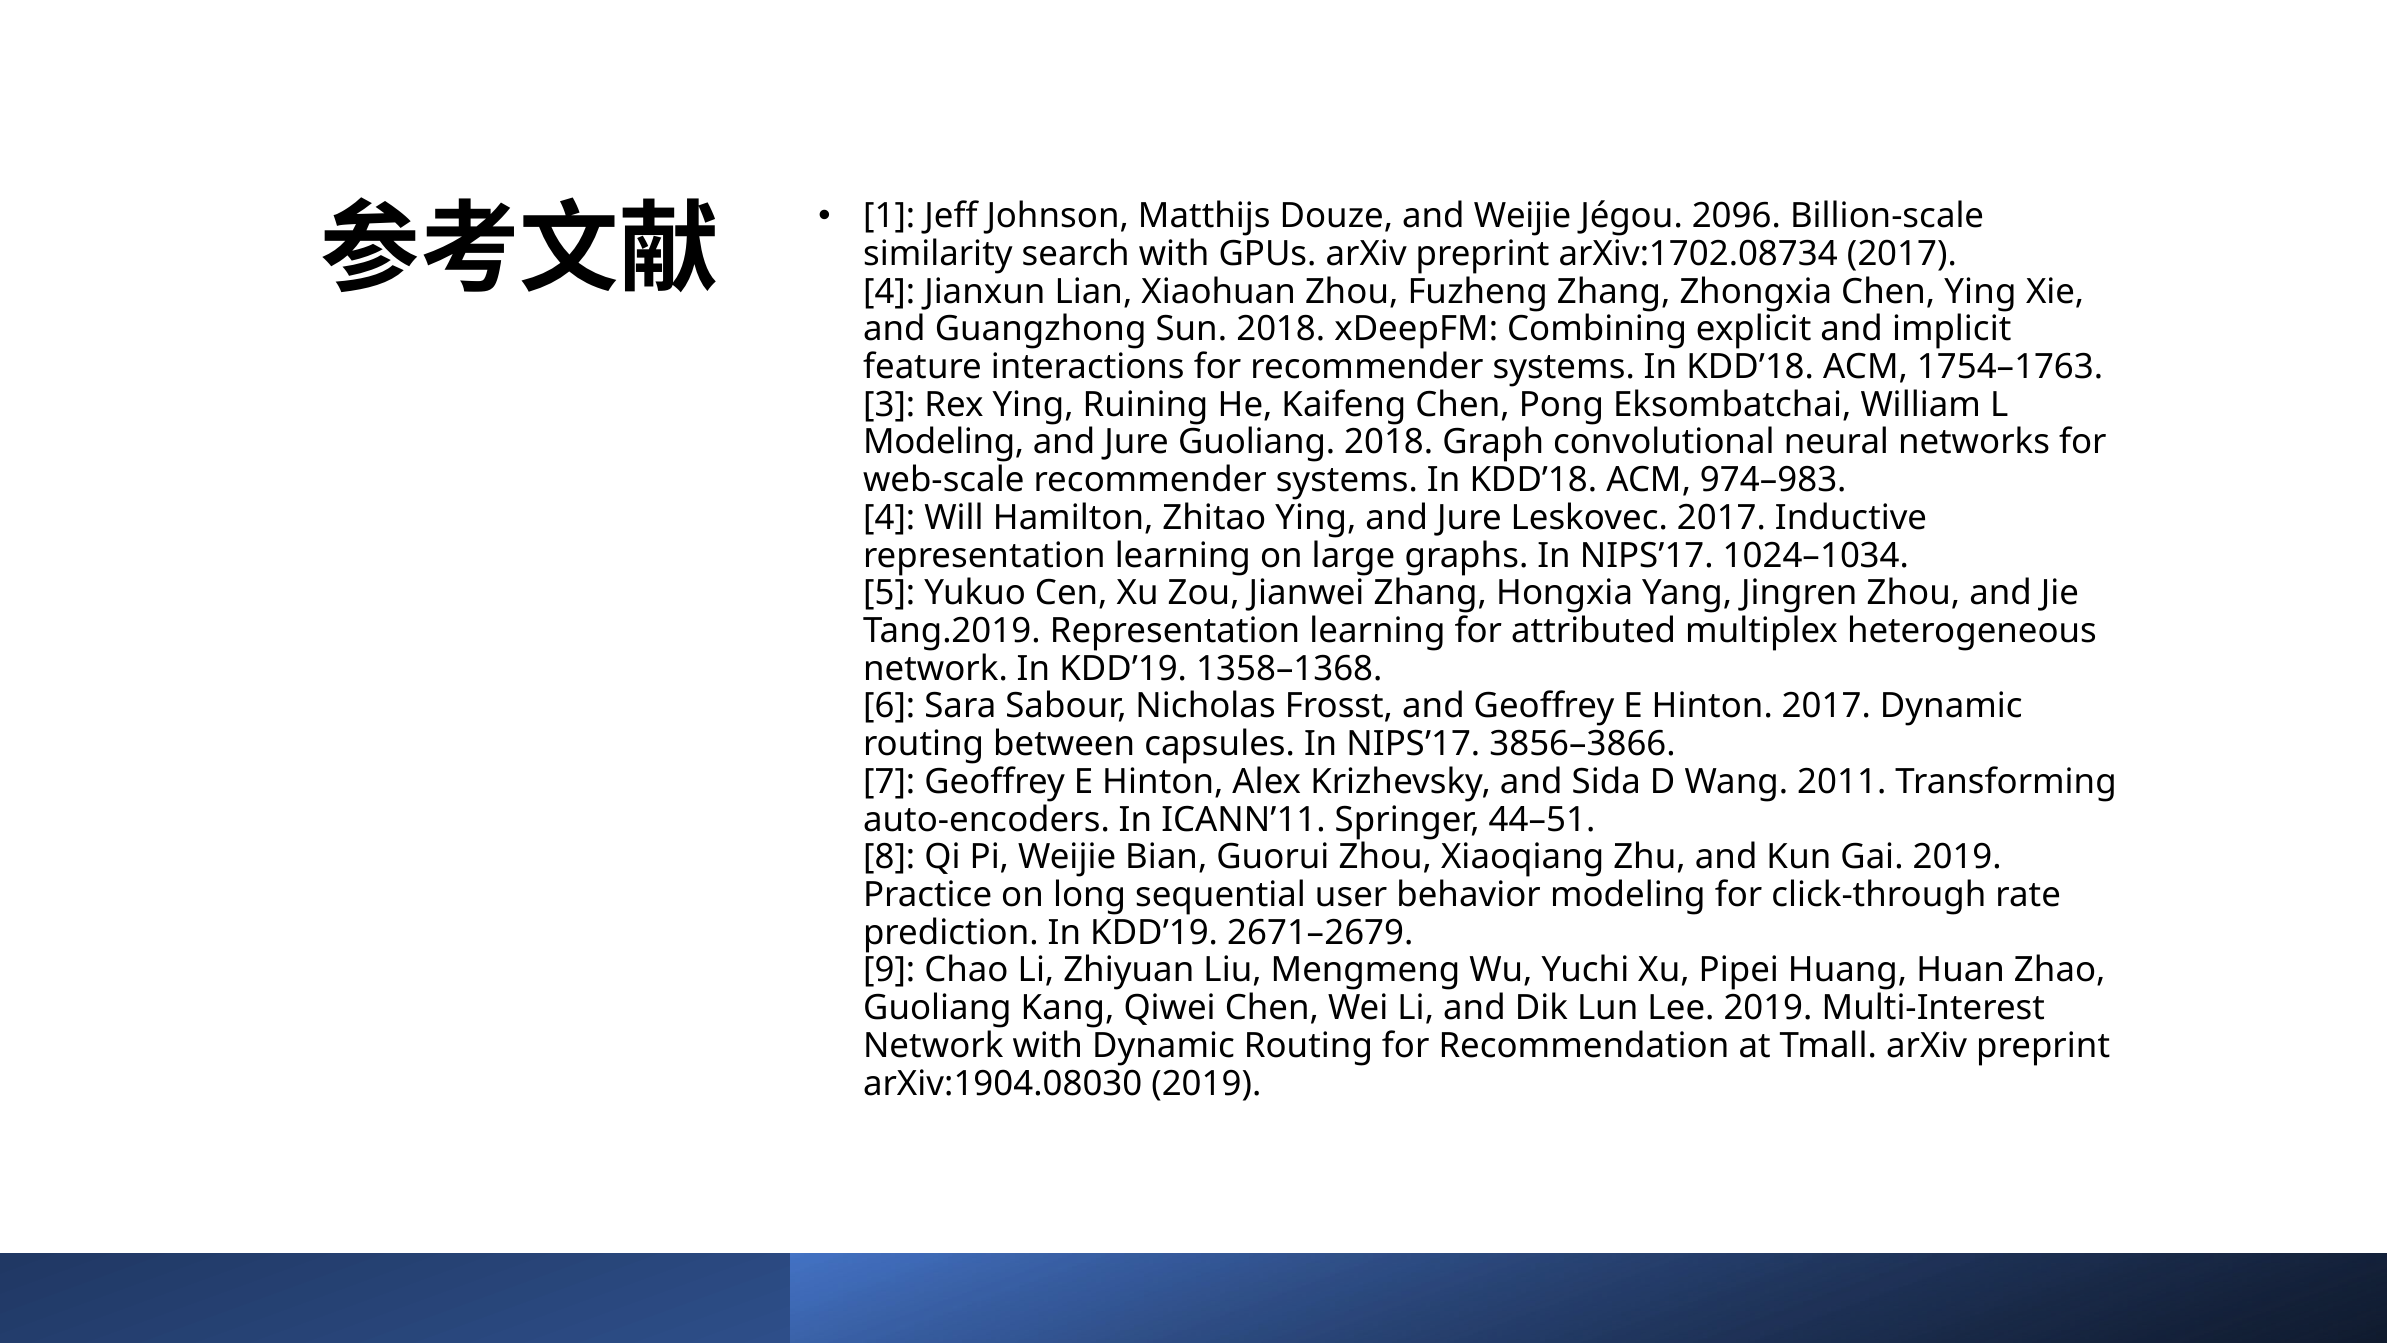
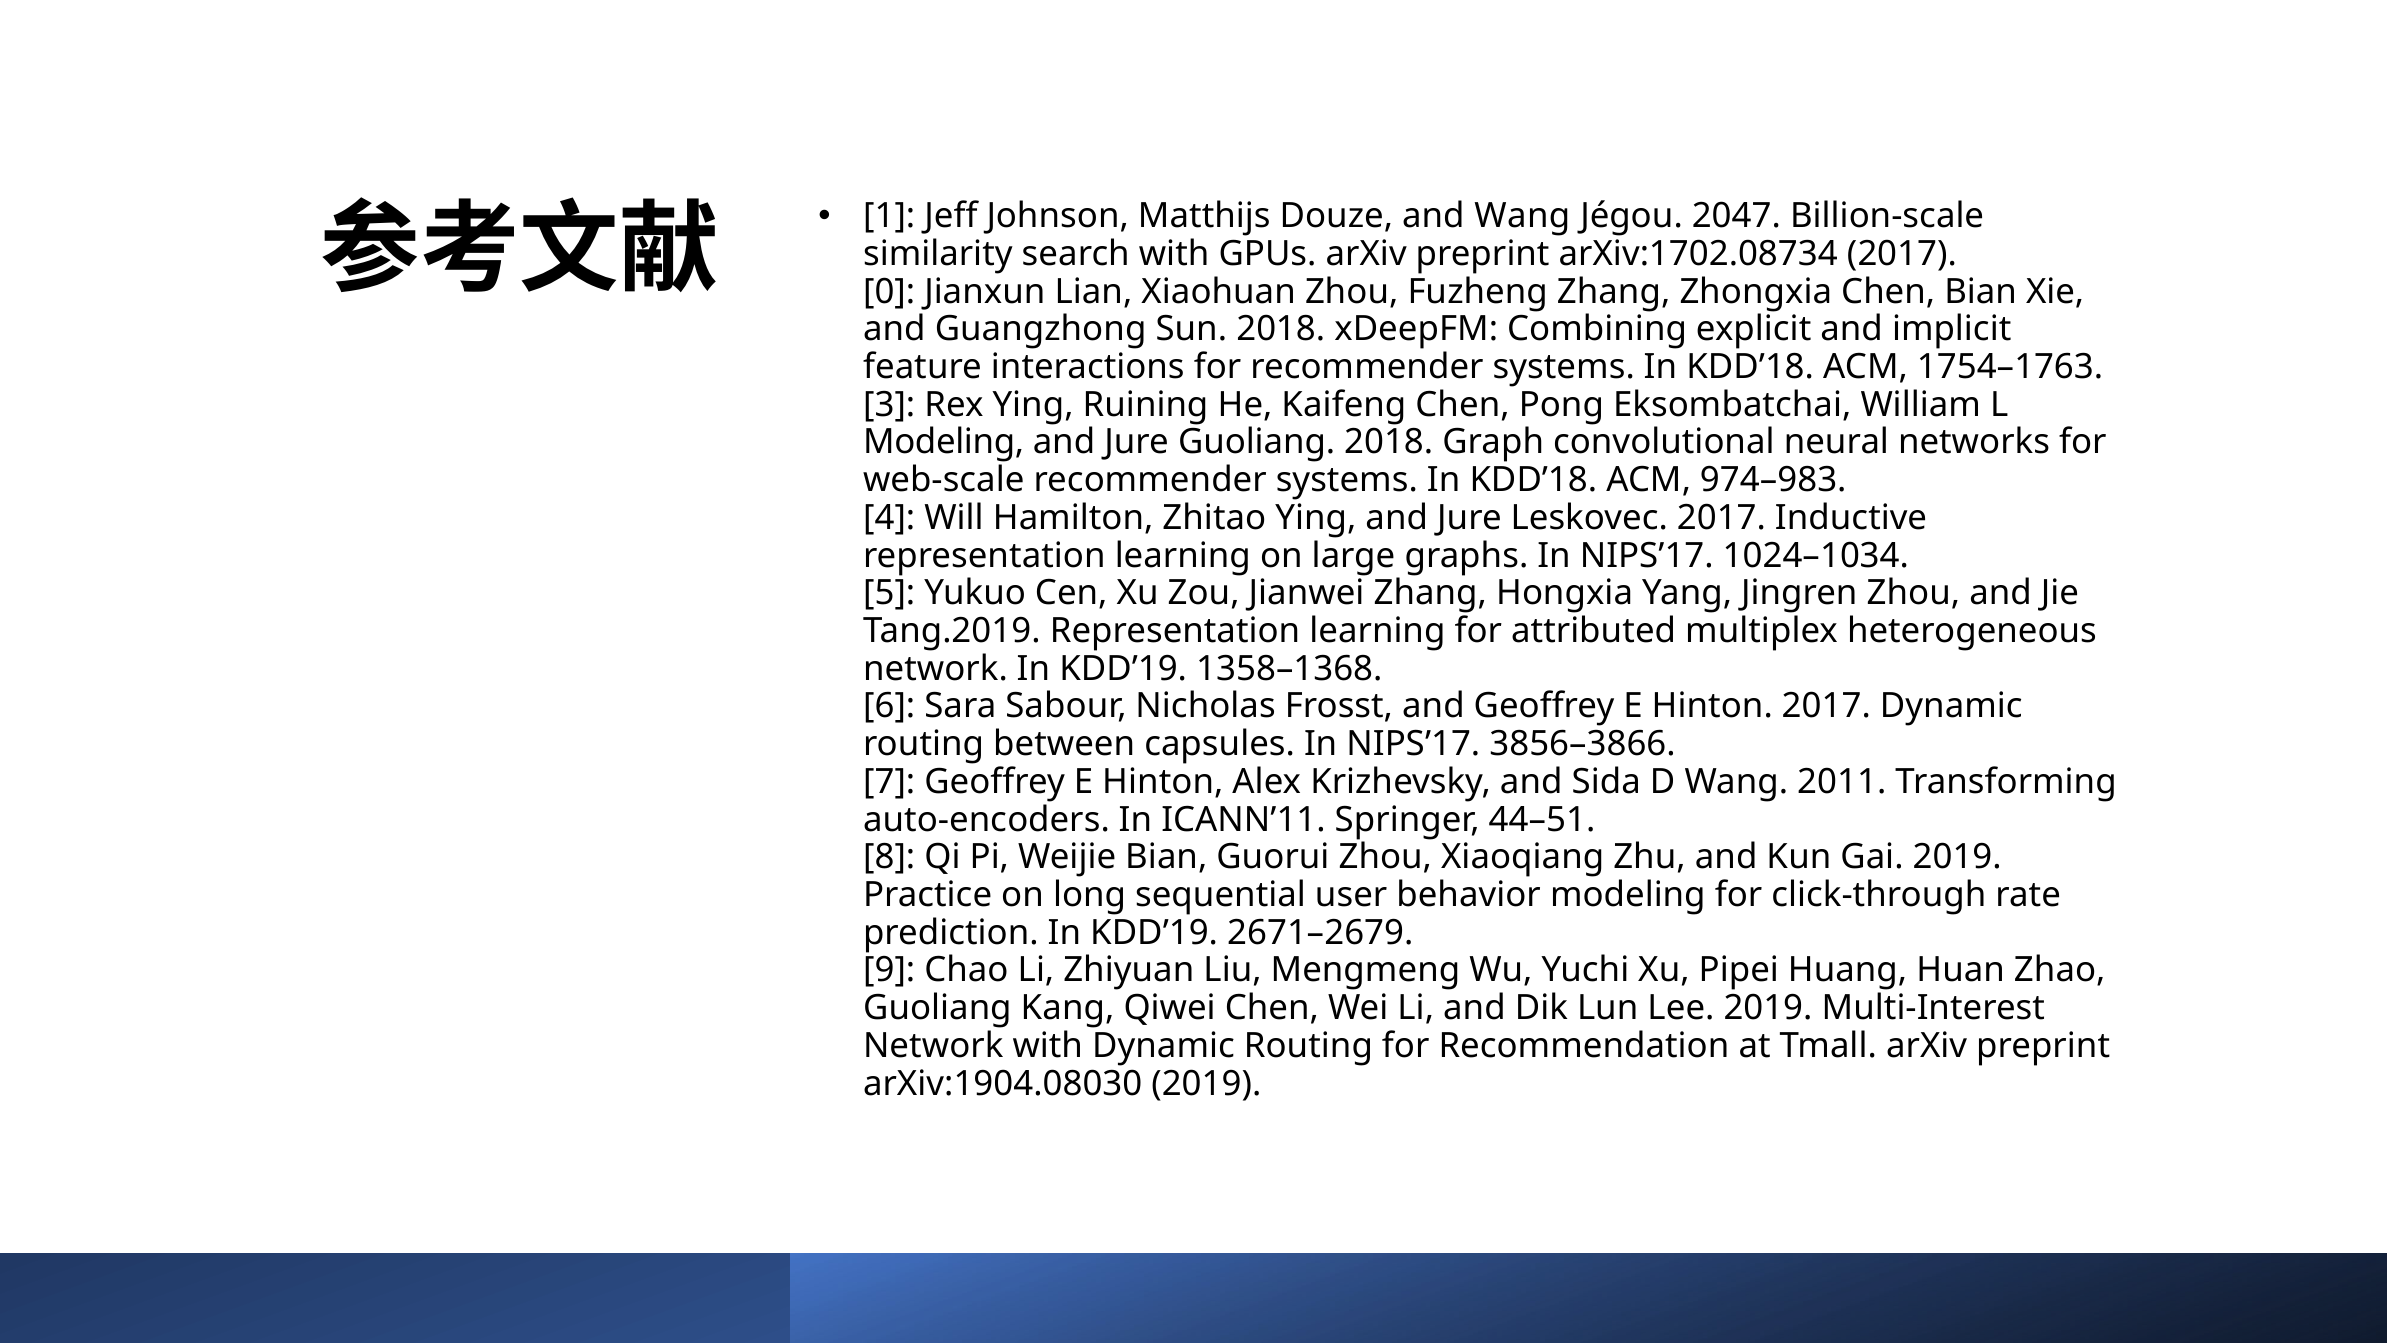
and Weijie: Weijie -> Wang (1522, 216)
2096: 2096 -> 2047 (1736, 216)
4: 4 -> 0 (889, 291)
Chen Ying: Ying -> Bian (1981, 291)
